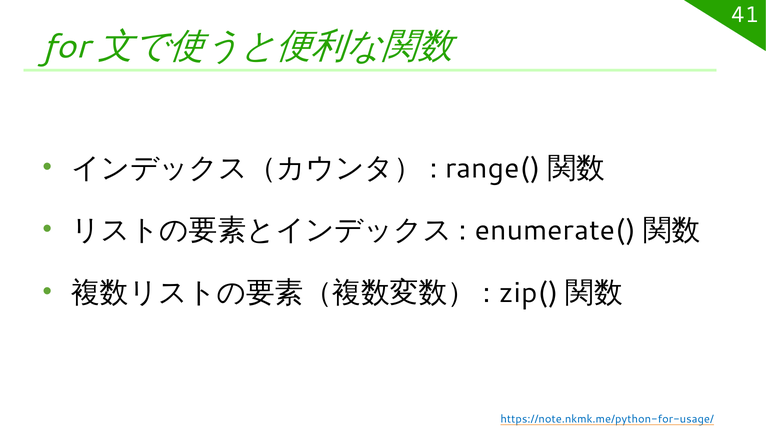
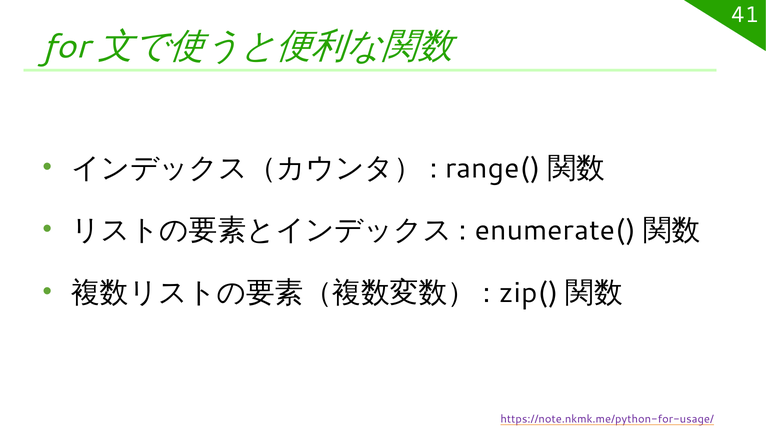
https://note.nkmk.me/python-for-usage/ colour: blue -> purple (607, 419)
